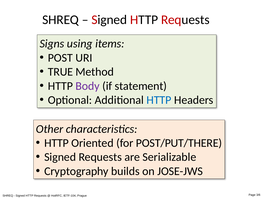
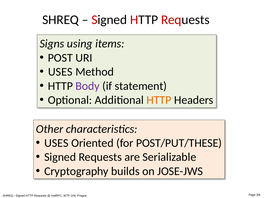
TRUE: TRUE -> USES (60, 72)
HTTP colour: blue -> orange (159, 100)
HTTP: HTTP -> USES (56, 143)
POST/PUT/THERE: POST/PUT/THERE -> POST/PUT/THESE (179, 143)
